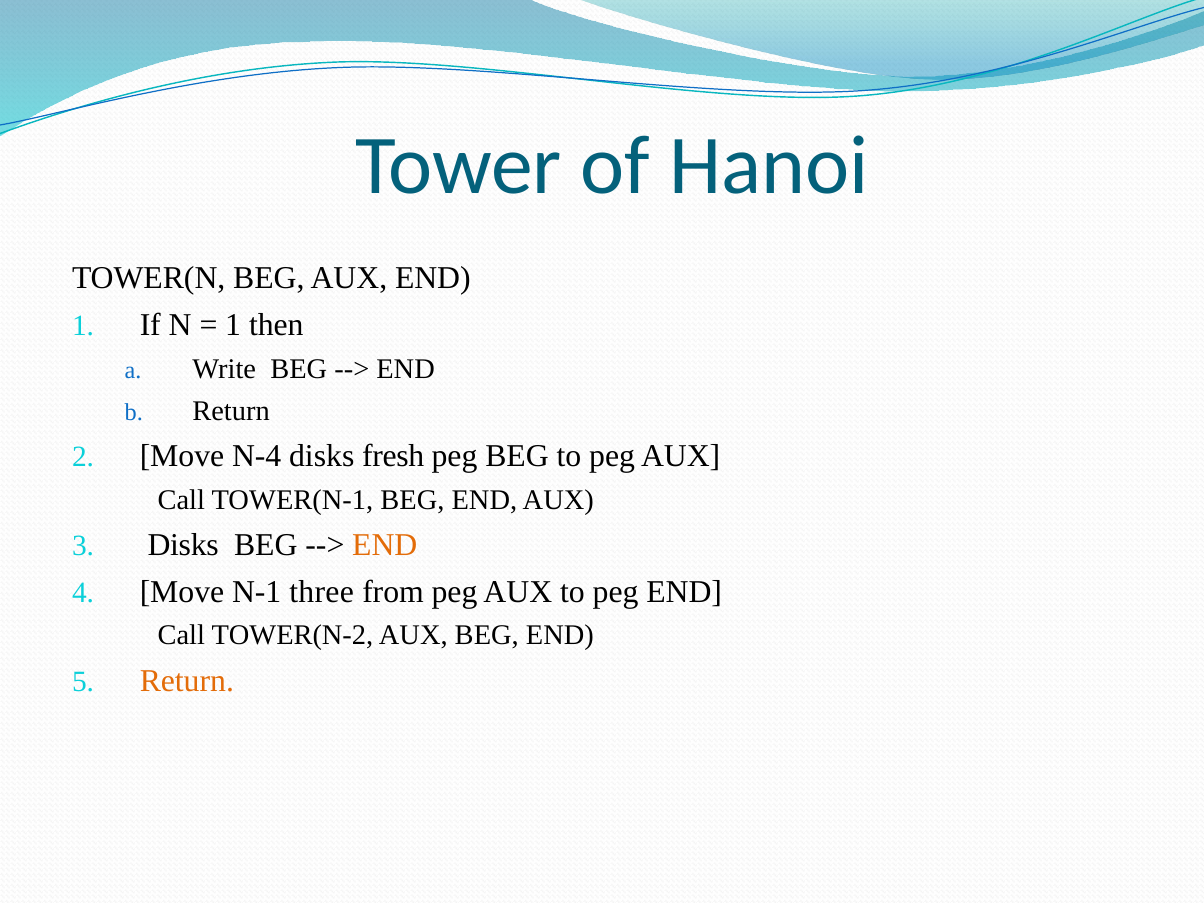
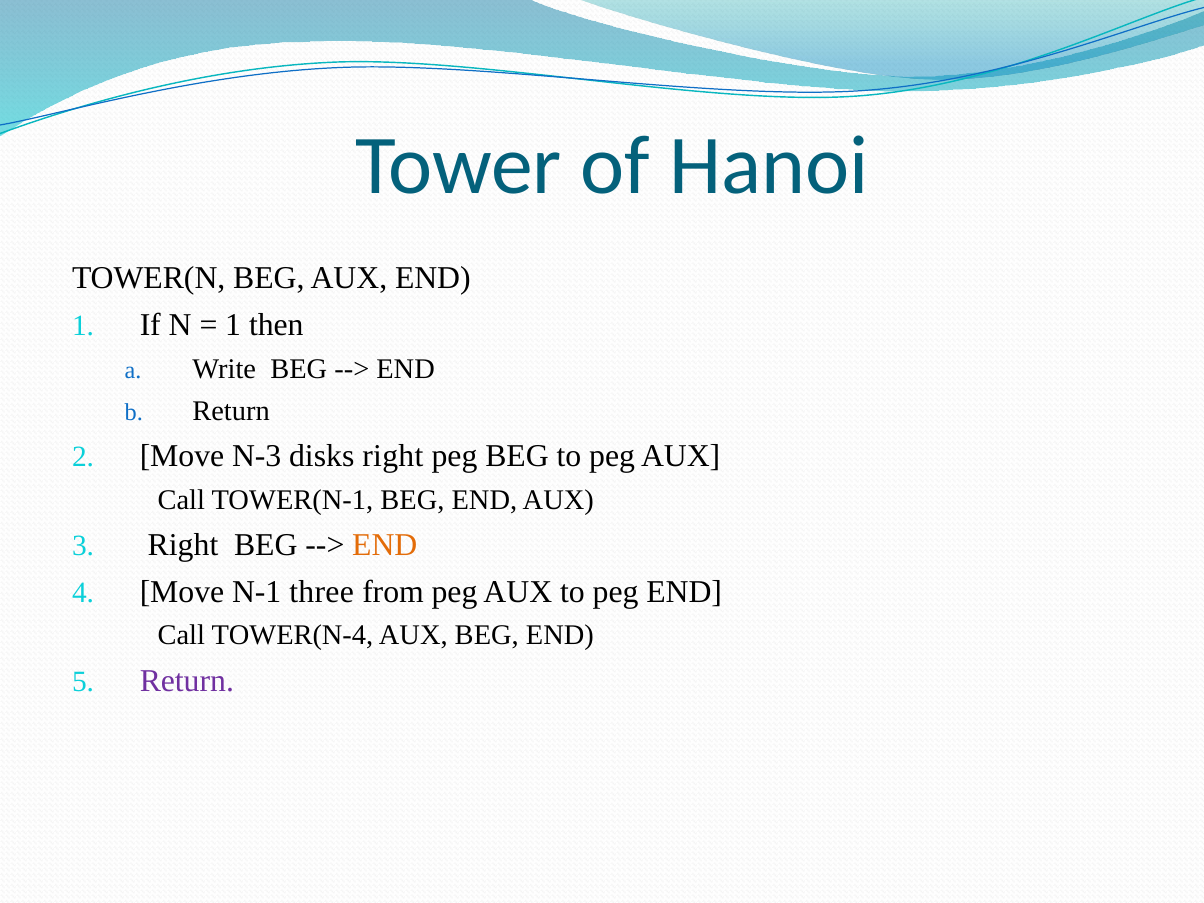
N-4: N-4 -> N-3 (257, 456)
disks fresh: fresh -> right (393, 456)
Disks: Disks -> Right (183, 545)
TOWER(N-2: TOWER(N-2 -> TOWER(N-4 (292, 636)
Return colour: orange -> purple (187, 681)
